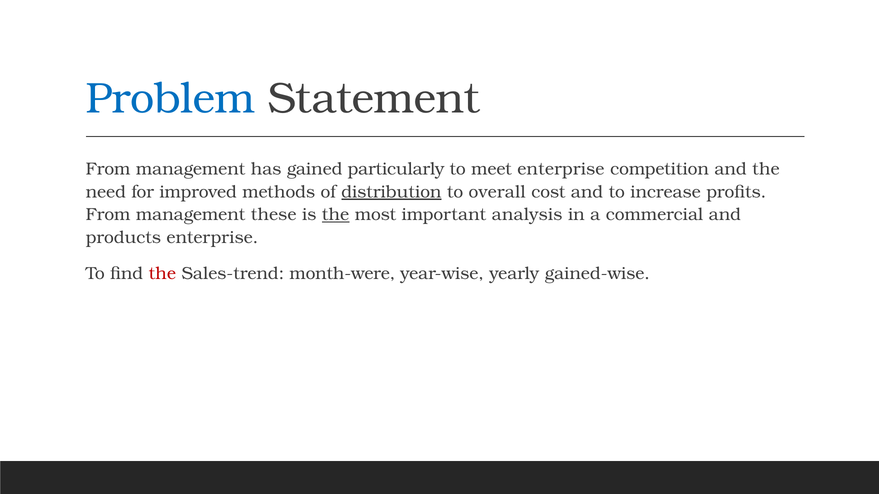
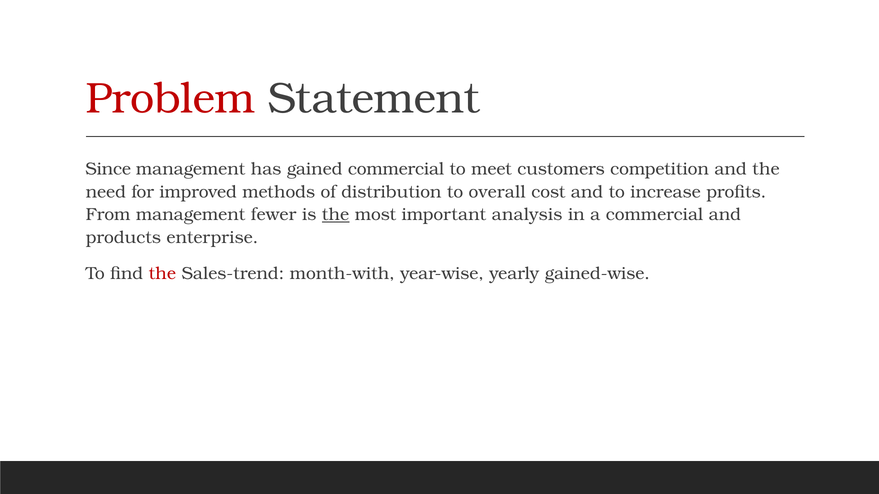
Problem colour: blue -> red (170, 98)
From: From -> Since (108, 169)
gained particularly: particularly -> commercial (396, 169)
meet enterprise: enterprise -> customers (561, 169)
distribution underline: present -> none (391, 192)
these: these -> fewer (274, 215)
month-were: month-were -> month-with (342, 274)
